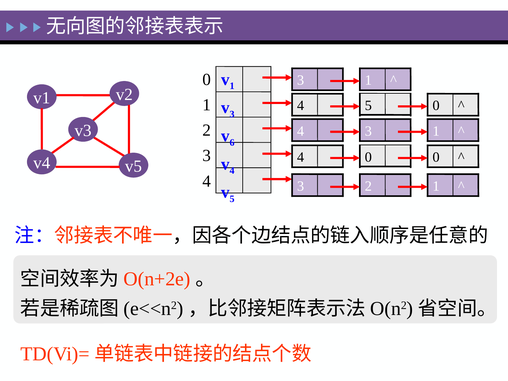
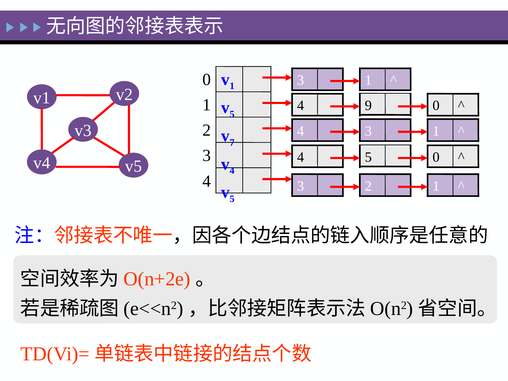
4 5: 5 -> 9 (368, 106)
3: 3 -> 5 (232, 114)
6: 6 -> 7 (232, 143)
4 0: 0 -> 5 (368, 157)
